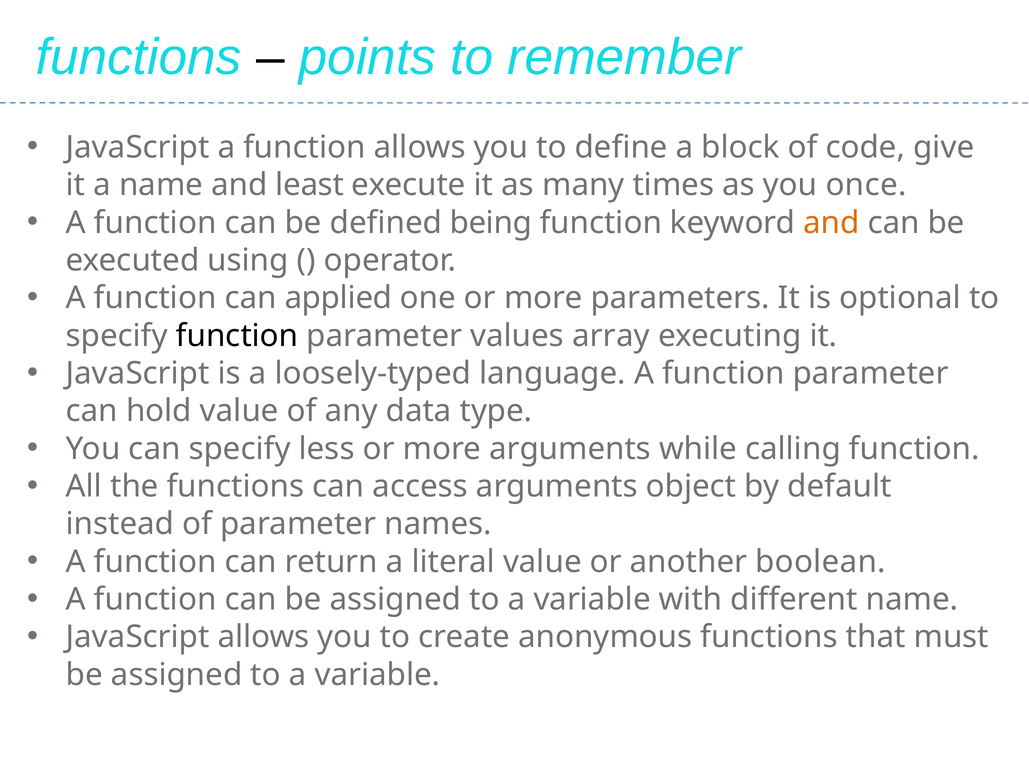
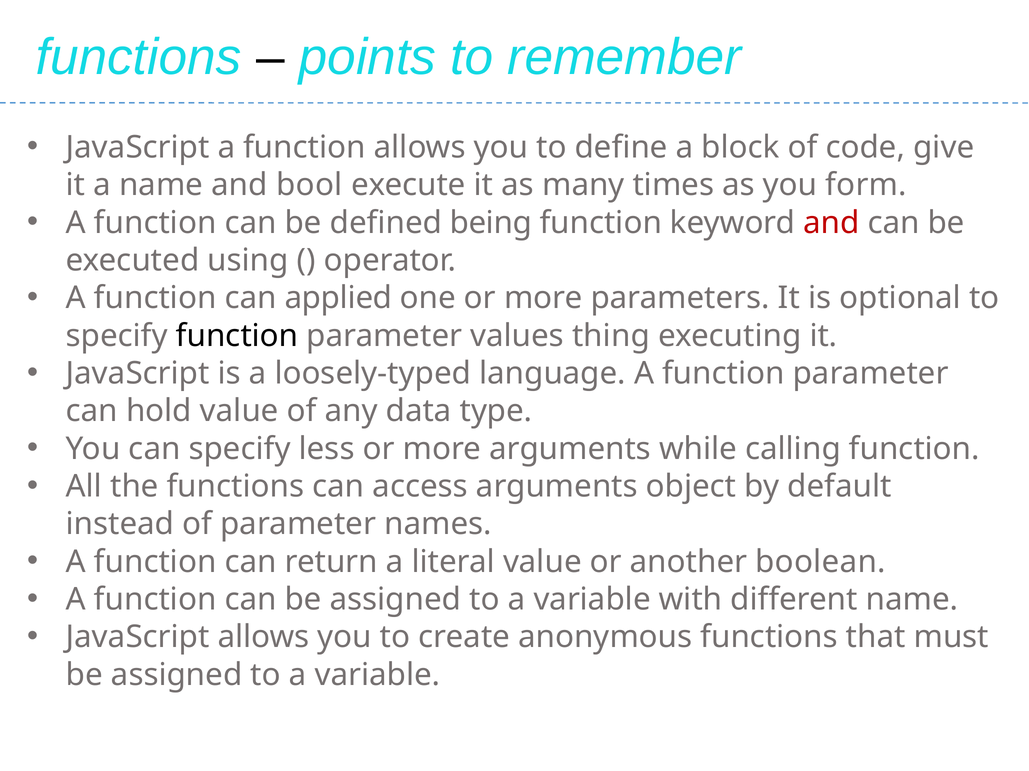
least: least -> bool (309, 185)
once: once -> form (866, 185)
and colour: orange -> red (831, 223)
array: array -> thing (611, 336)
